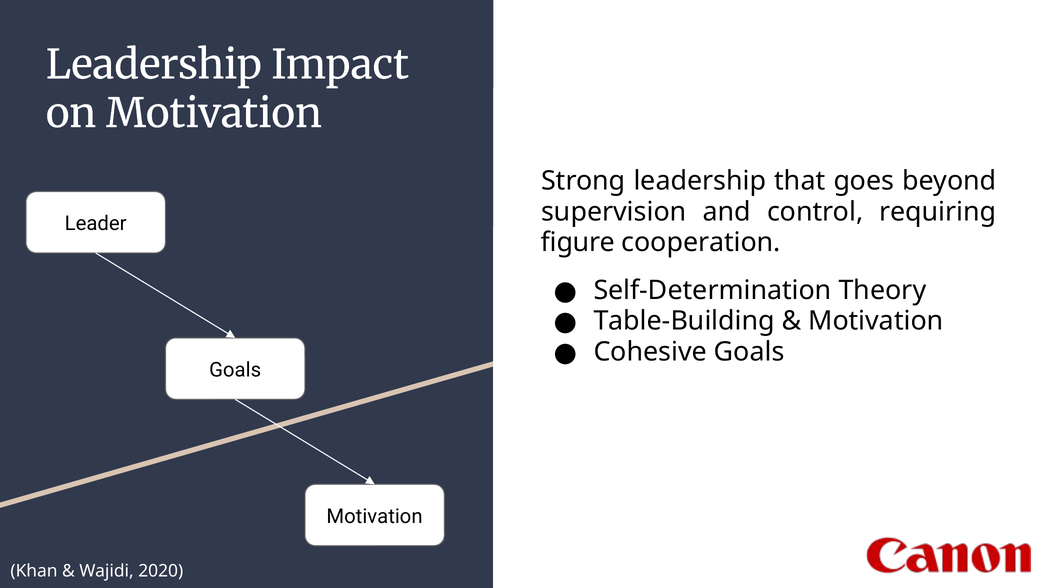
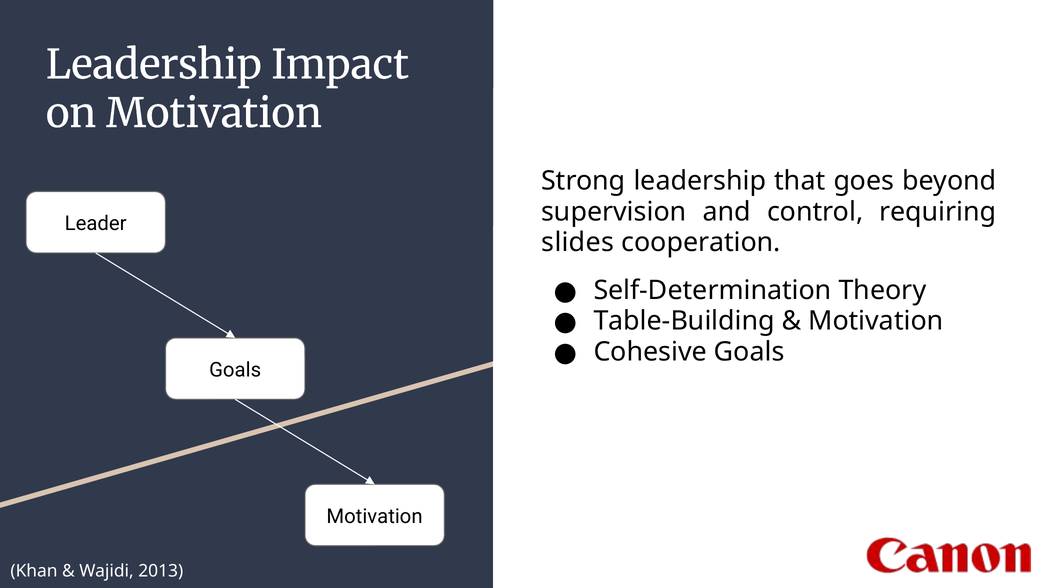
figure: figure -> slides (578, 242)
2020: 2020 -> 2013 (161, 571)
